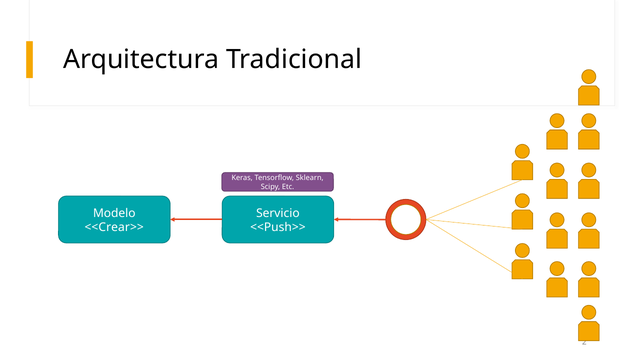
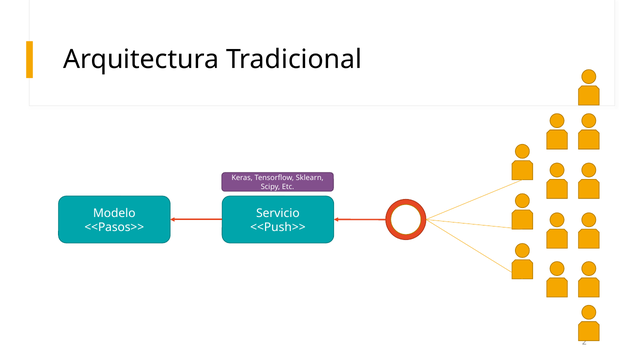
<<Crear>>: <<Crear>> -> <<Pasos>> (114, 228)
